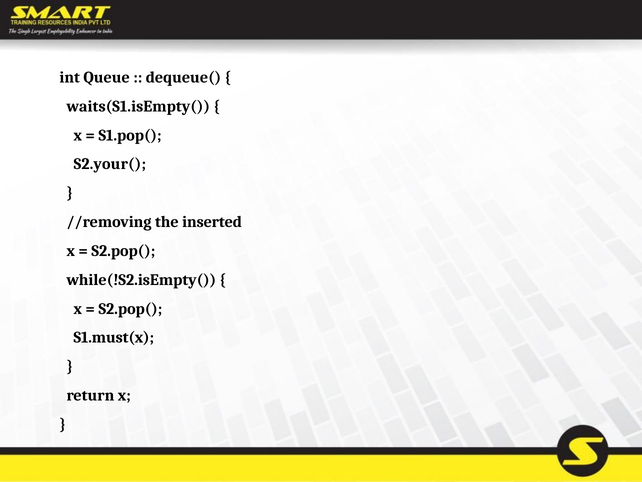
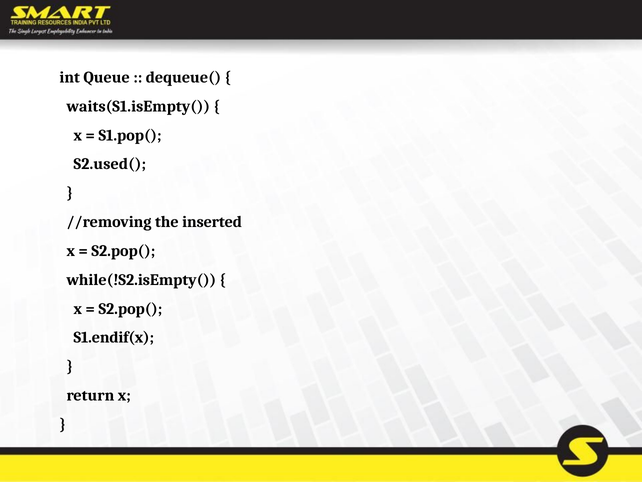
S2.your(: S2.your( -> S2.used( (110, 164)
S1.must(x: S1.must(x -> S1.endif(x (114, 337)
